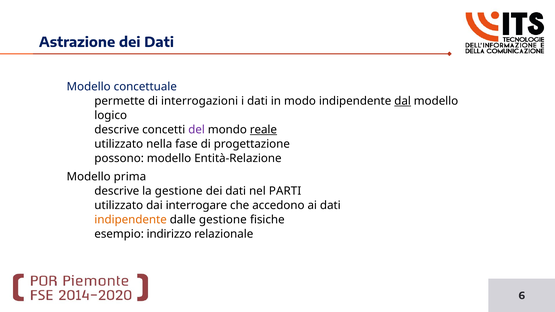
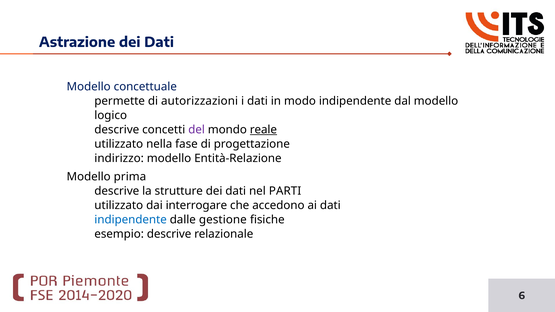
interrogazioni: interrogazioni -> autorizzazioni (200, 101)
dal underline: present -> none (403, 101)
possono: possono -> indirizzo (119, 158)
la gestione: gestione -> strutture (179, 191)
indipendente colour: orange -> blue (131, 220)
esempio indirizzo: indirizzo -> descrive (169, 234)
